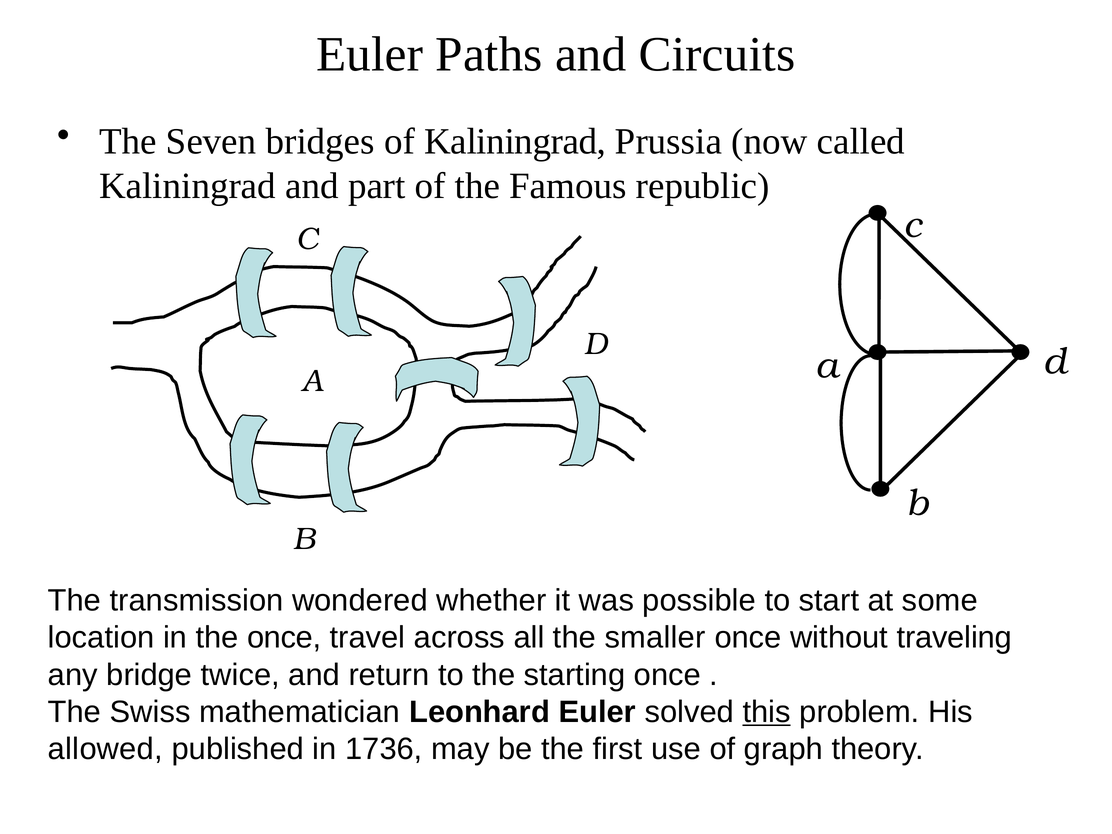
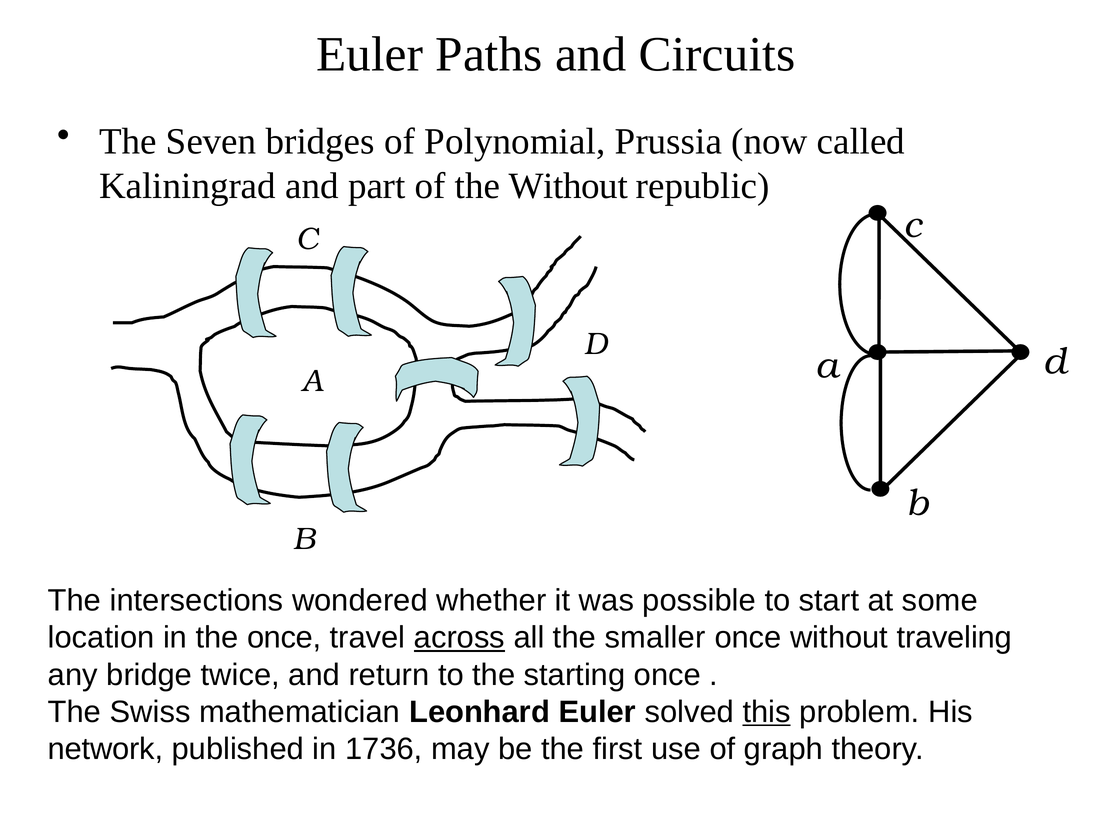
of Kaliningrad: Kaliningrad -> Polynomial (515, 142)
the Famous: Famous -> Without (568, 186)
transmission: transmission -> intersections (197, 601)
across underline: none -> present (459, 638)
allowed: allowed -> network (106, 749)
